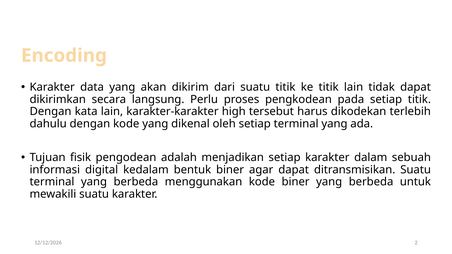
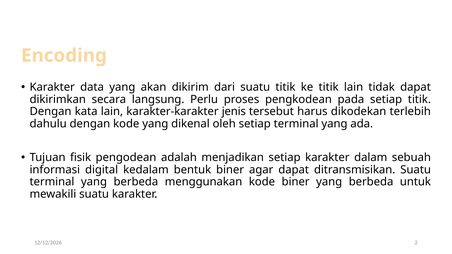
high: high -> jenis (234, 112)
